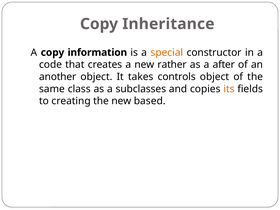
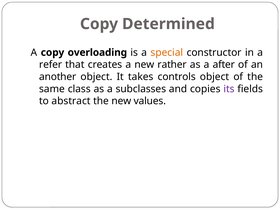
Inheritance: Inheritance -> Determined (168, 24)
information: information -> overloading (97, 52)
code: code -> refer (51, 65)
its colour: orange -> purple (229, 89)
creating: creating -> abstract (71, 101)
based: based -> values (150, 101)
